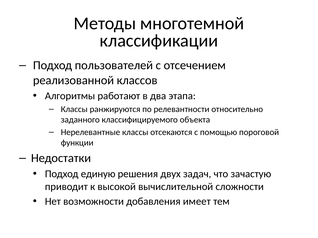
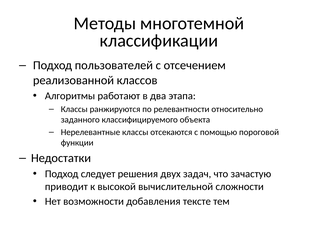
единую: единую -> следует (98, 174)
имеет: имеет -> тексте (197, 202)
